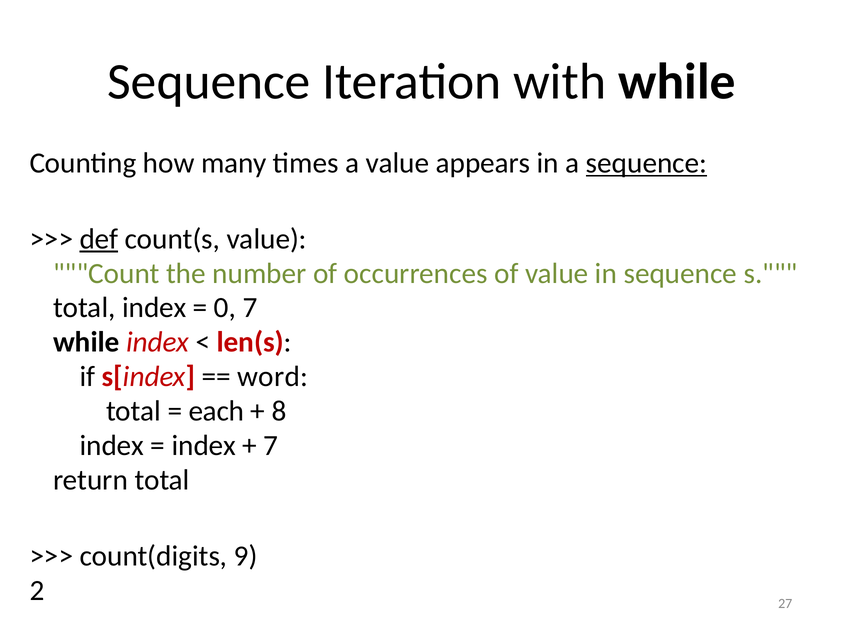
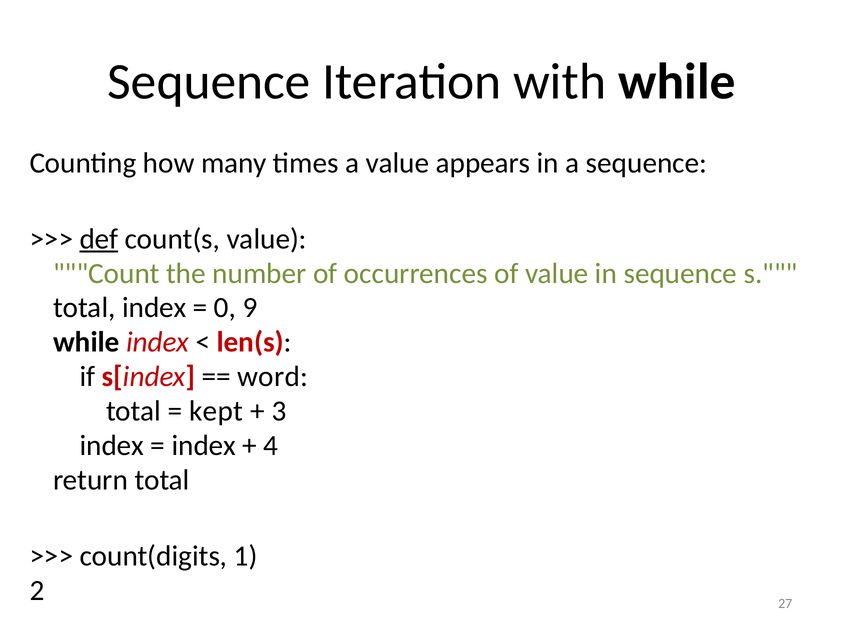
sequence underline: present -> none (647, 163)
0 7: 7 -> 9 (250, 308)
each: each -> kept (216, 411)
8: 8 -> 3 (279, 411)
7: 7 -> 4 (271, 446)
9: 9 -> 1 (246, 556)
